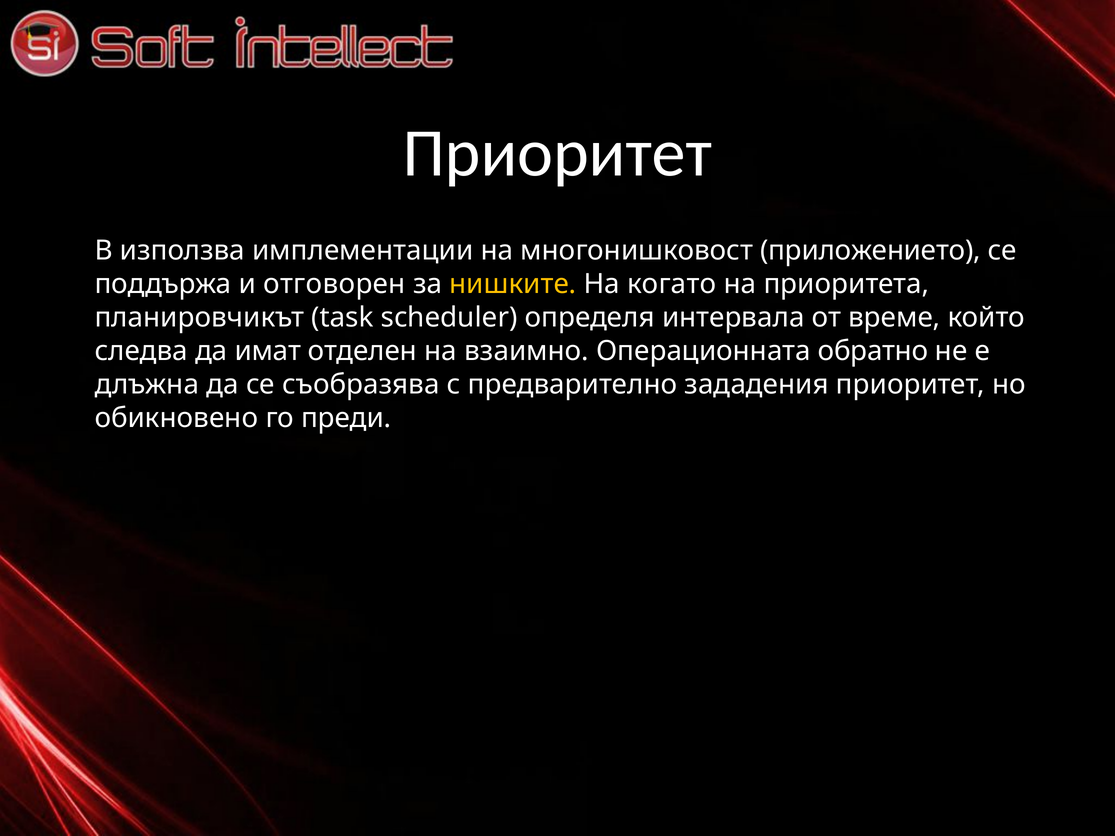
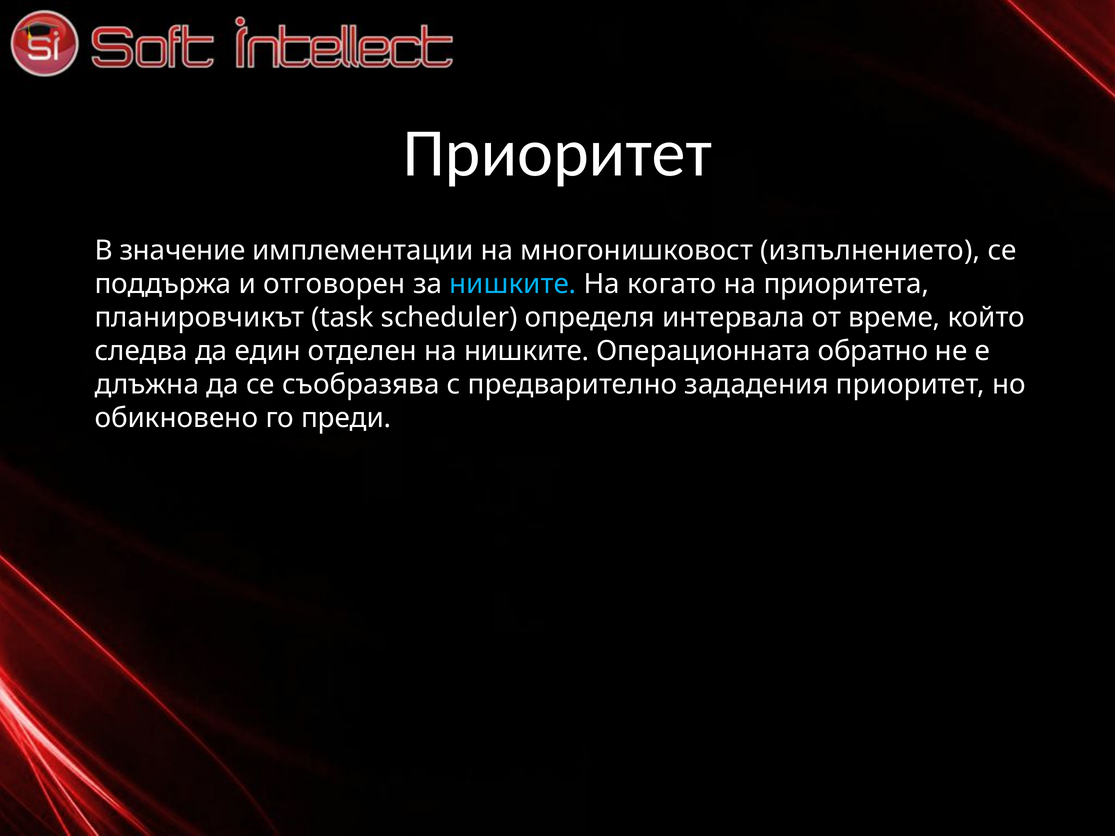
използва: използва -> значение (183, 251)
приложението: приложението -> изпълнението (870, 251)
нишките colour: yellow -> light blue (513, 284)
имат: имат -> един (268, 351)
на взаимно: взаимно -> нишките (527, 351)
